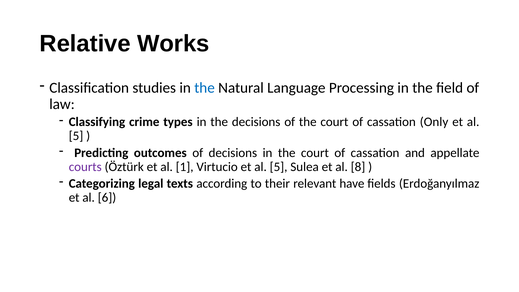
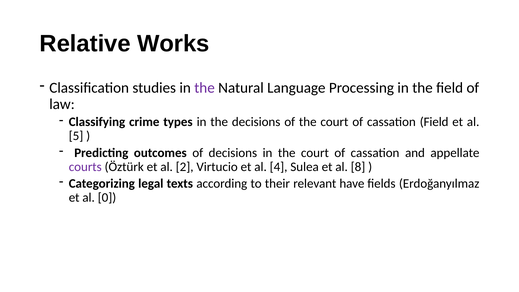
the colour: blue -> purple (205, 88)
cassation Only: Only -> Field (434, 122)
1: 1 -> 2 (185, 167)
Virtucio et al 5: 5 -> 4 (279, 167)
6: 6 -> 0 (107, 197)
